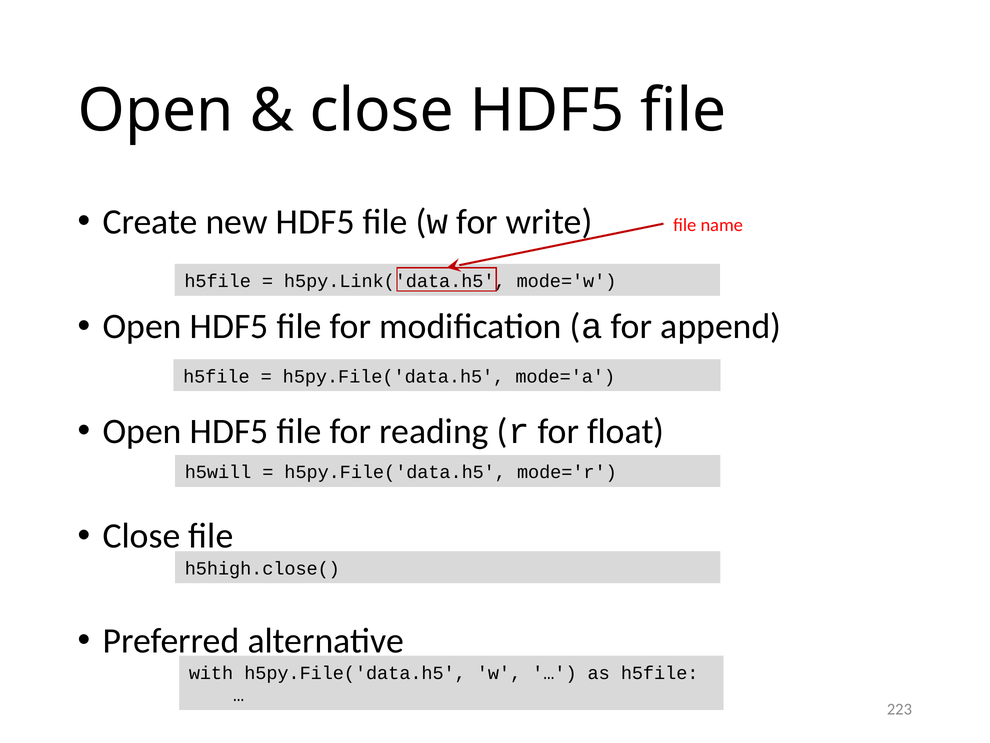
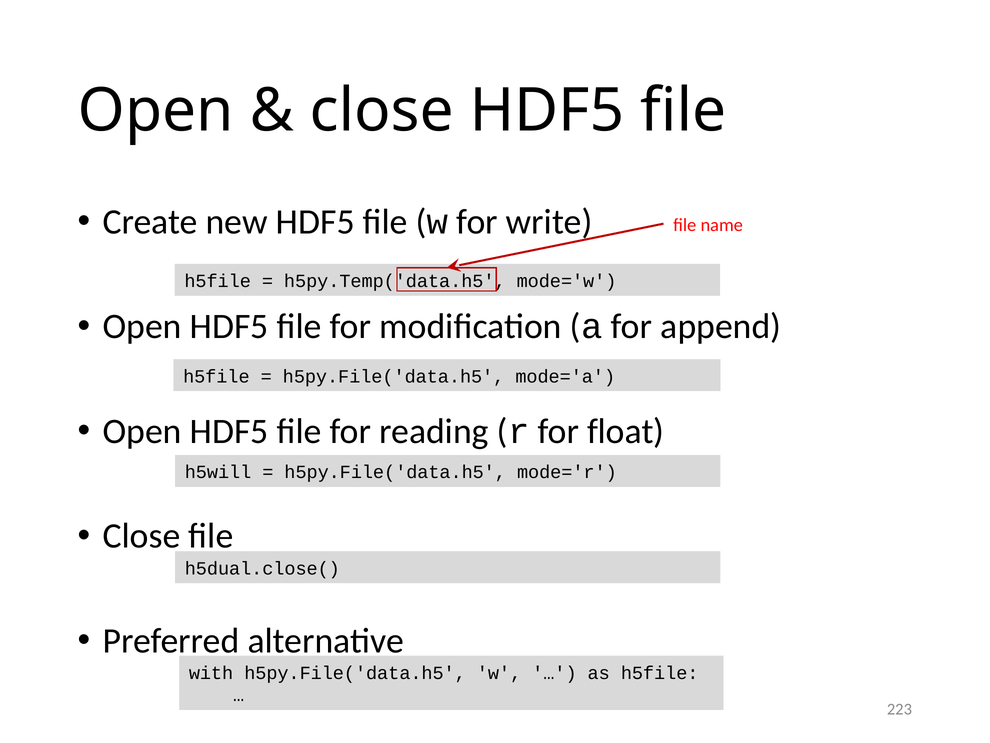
h5py.Link('data.h5: h5py.Link('data.h5 -> h5py.Temp('data.h5 (395, 281)
h5high.close(: h5high.close( -> h5dual.close( (262, 568)
